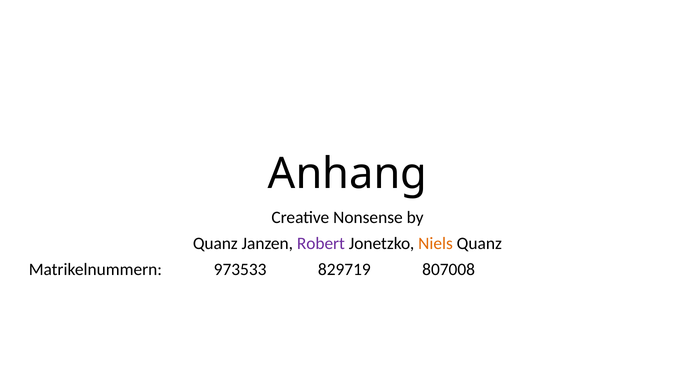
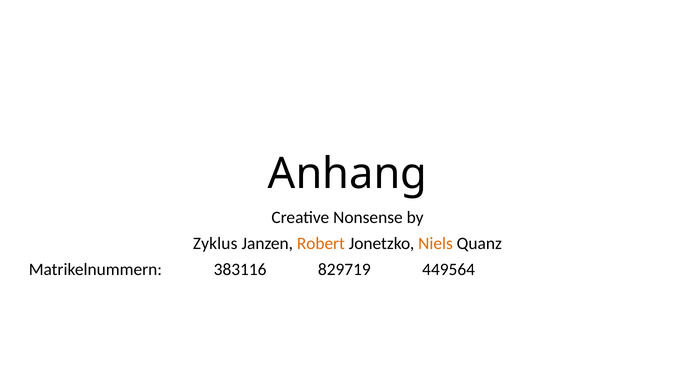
Quanz: Quanz -> Zyklus (215, 243)
Robert colour: purple -> orange (321, 243)
973533: 973533 -> 383116 (240, 269)
807008: 807008 -> 449564 (449, 269)
